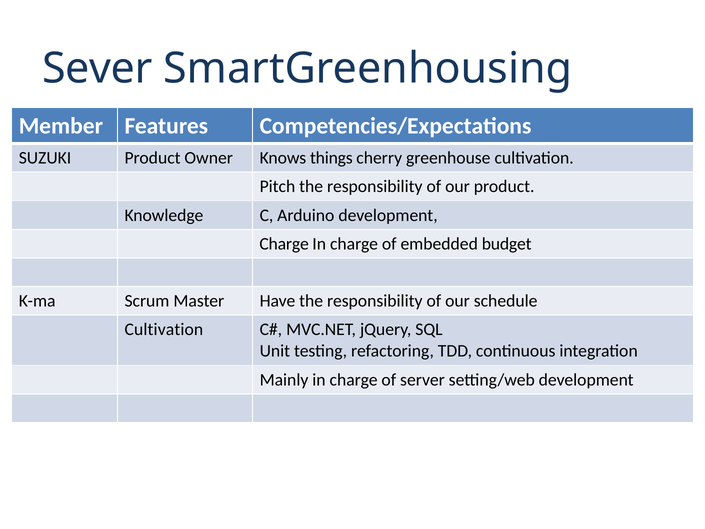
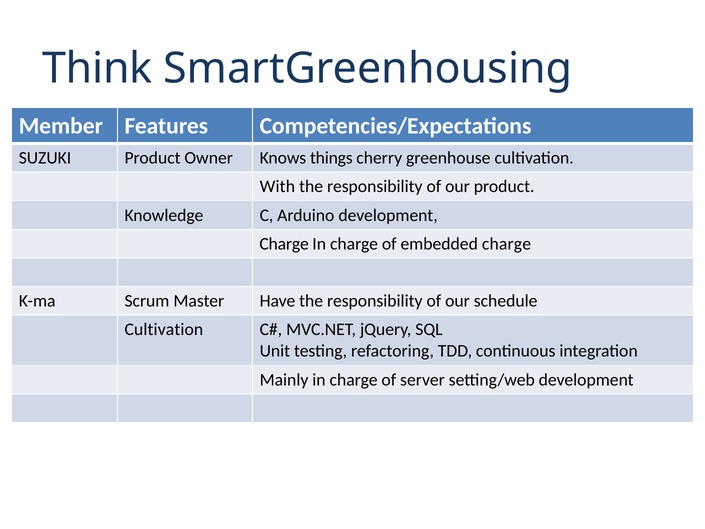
Sever: Sever -> Think (97, 68)
Pitch: Pitch -> With (277, 187)
embedded budget: budget -> charge (506, 244)
